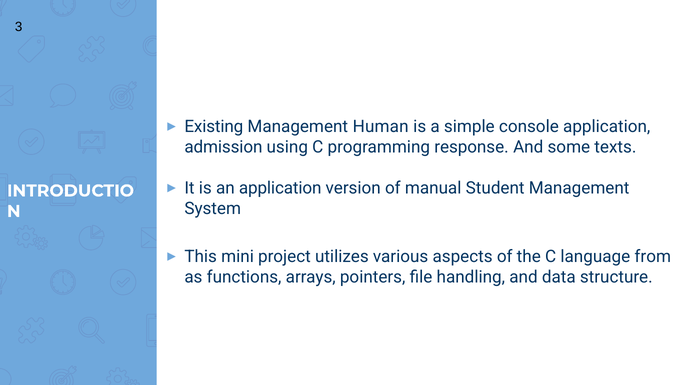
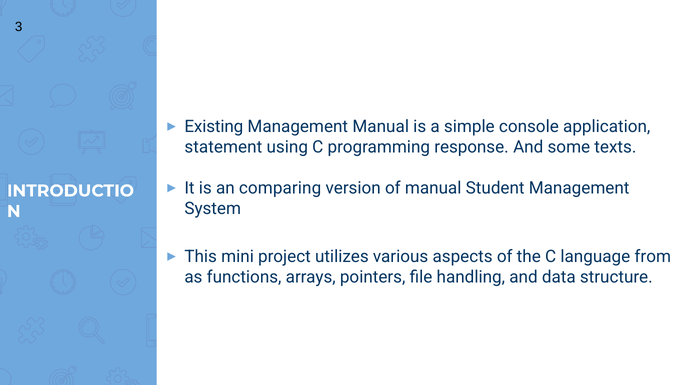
Management Human: Human -> Manual (381, 127)
admission: admission -> statement (223, 147)
an application: application -> comparing (280, 188)
